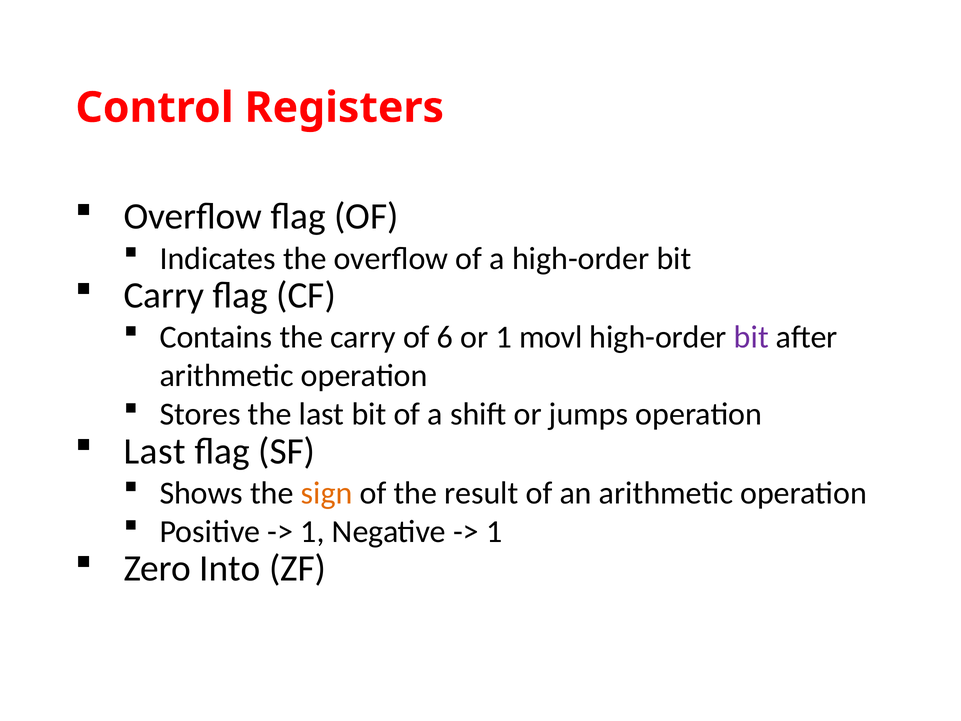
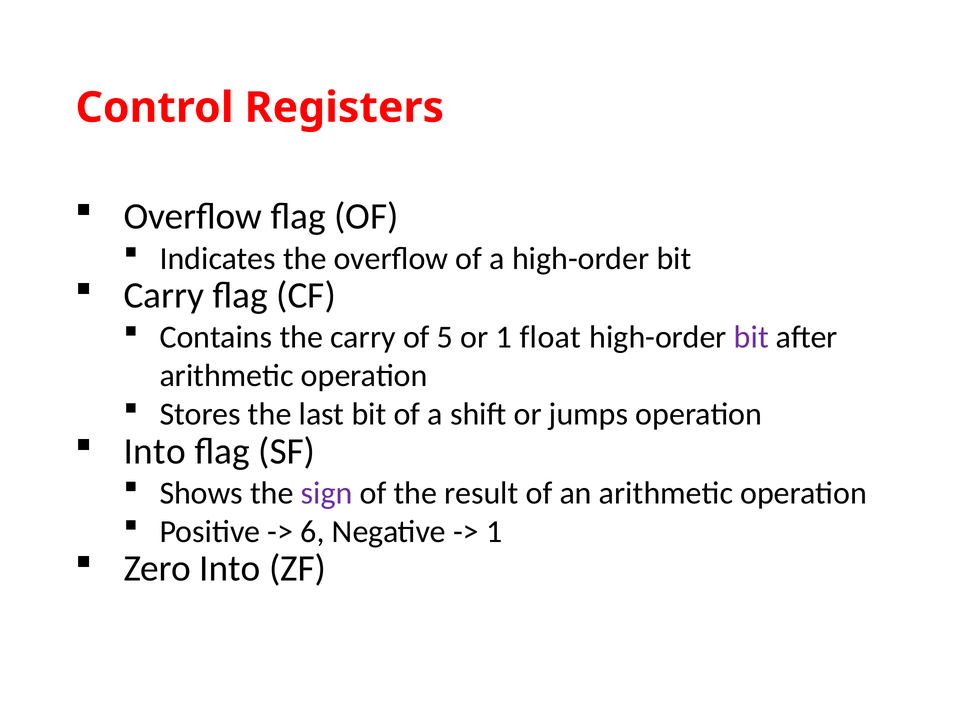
6: 6 -> 5 (445, 337)
movl: movl -> float (550, 337)
Last: Last -> Into (155, 451)
sign colour: orange -> purple (327, 493)
1: 1 -> 6 (312, 531)
